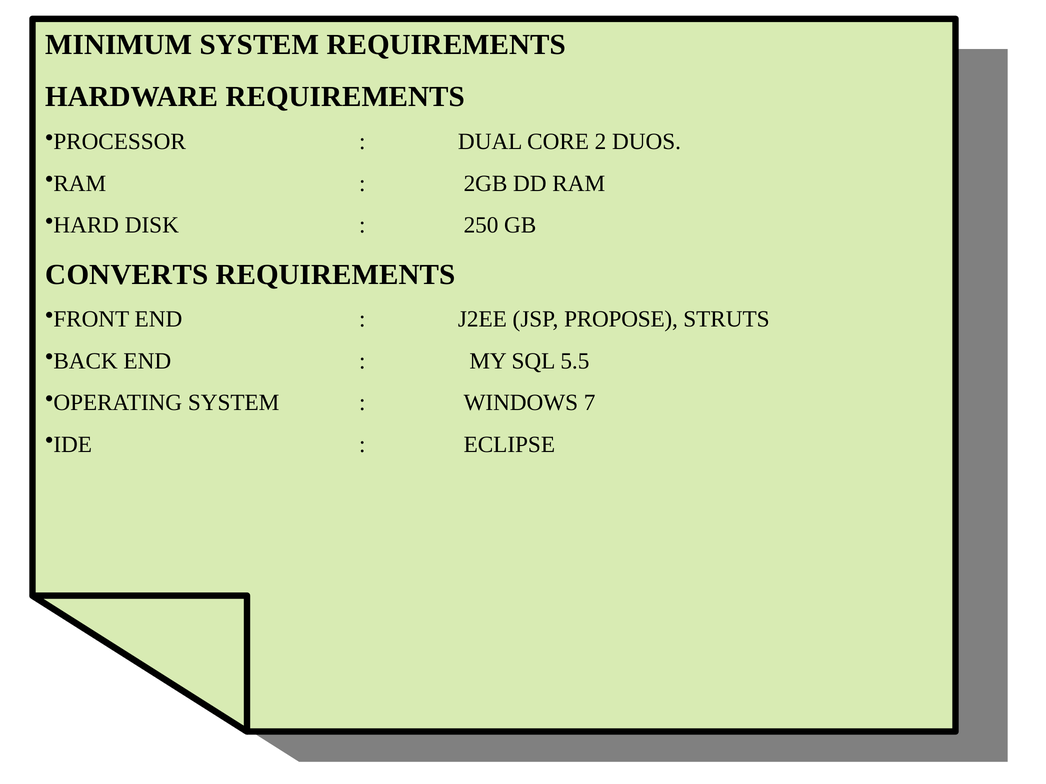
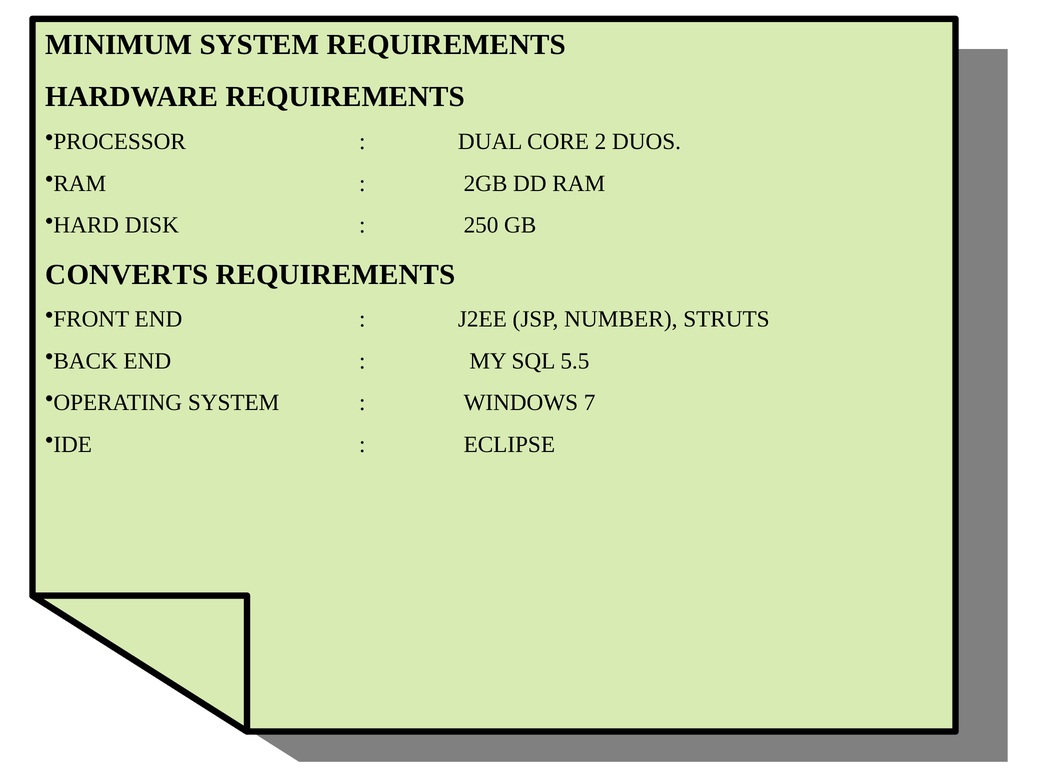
PROPOSE: PROPOSE -> NUMBER (621, 319)
